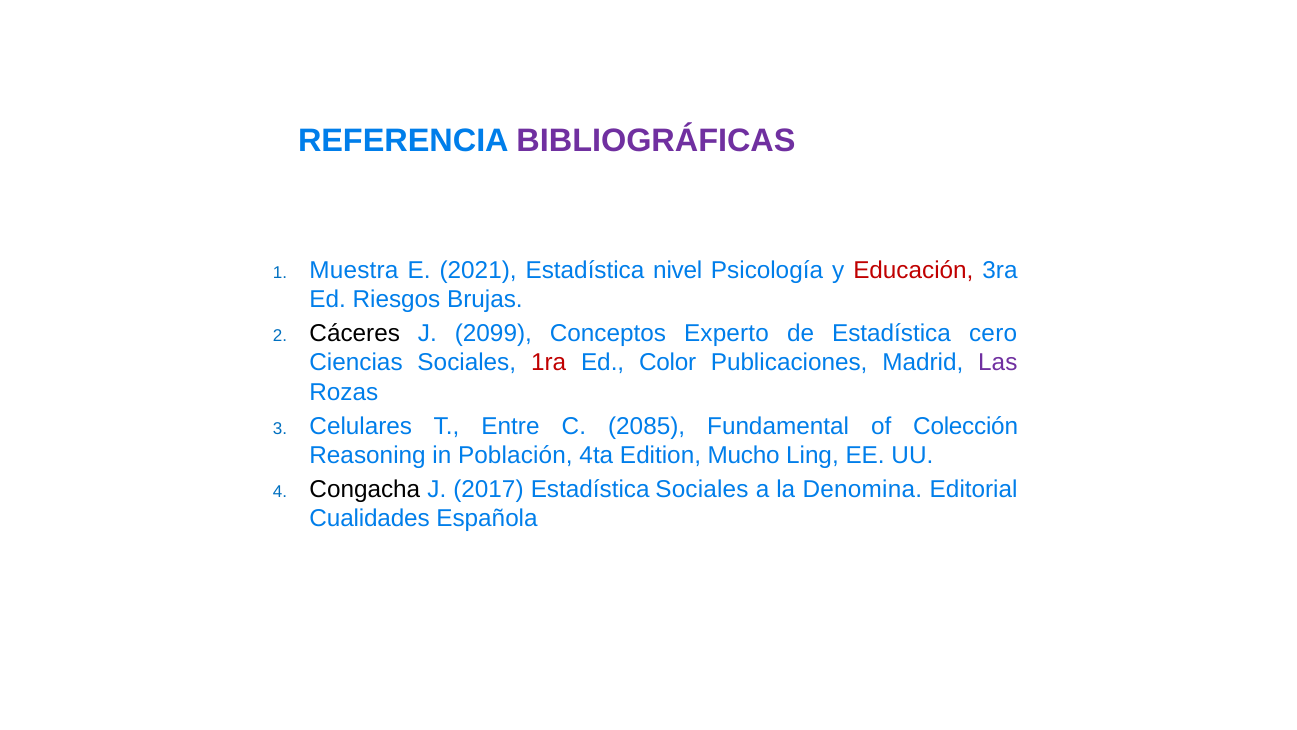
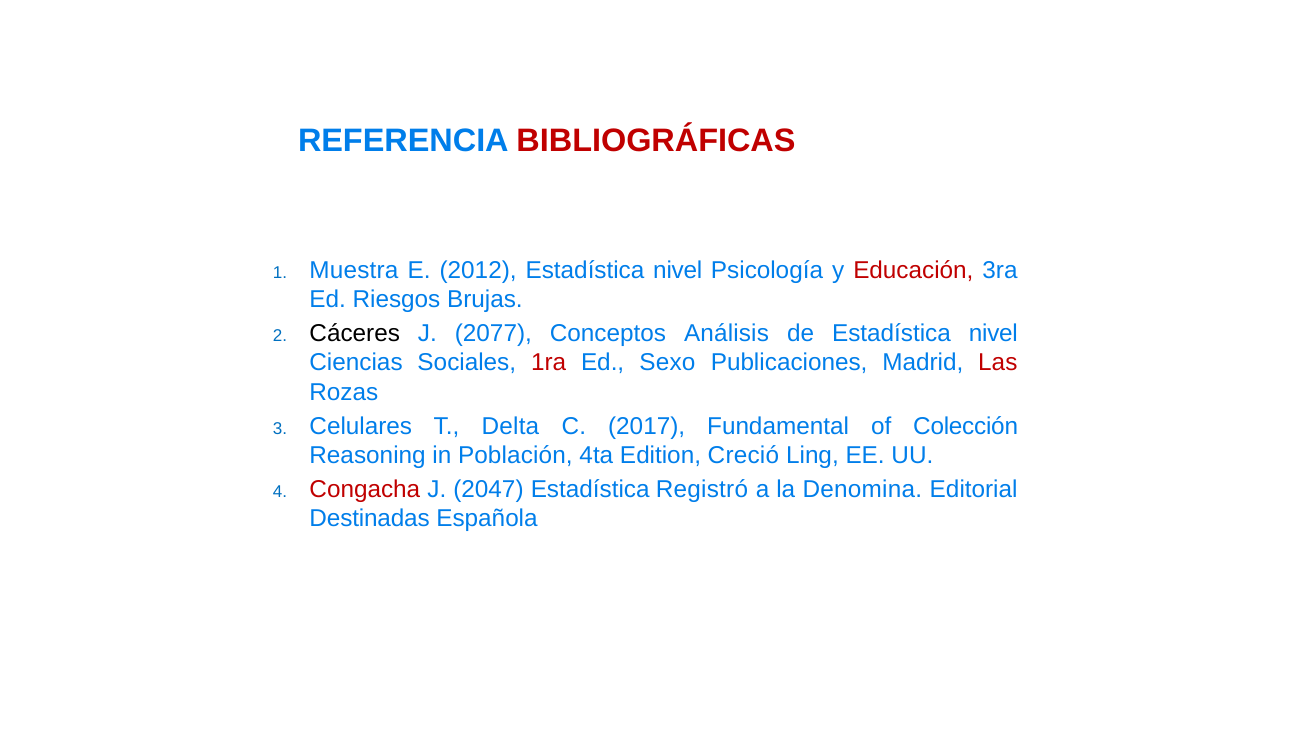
BIBLIOGRÁFICAS colour: purple -> red (656, 141)
2021: 2021 -> 2012 (478, 270)
2099: 2099 -> 2077 (493, 333)
Experto: Experto -> Análisis (726, 333)
de Estadística cero: cero -> nivel (993, 333)
Color: Color -> Sexo (667, 363)
Las colour: purple -> red (998, 363)
Entre: Entre -> Delta (510, 426)
2085: 2085 -> 2017 (647, 426)
Mucho: Mucho -> Creció (743, 455)
Congacha colour: black -> red (365, 489)
2017: 2017 -> 2047 (488, 489)
Estadística Sociales: Sociales -> Registró (702, 489)
Cualidades: Cualidades -> Destinadas (370, 518)
